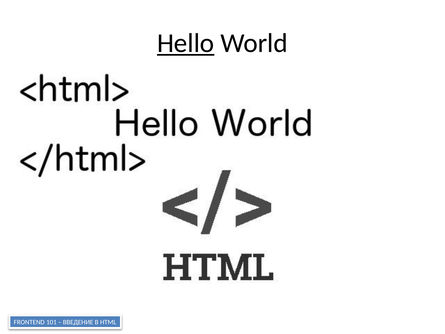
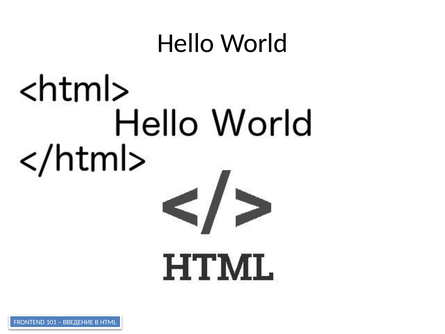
Hello underline: present -> none (186, 43)
